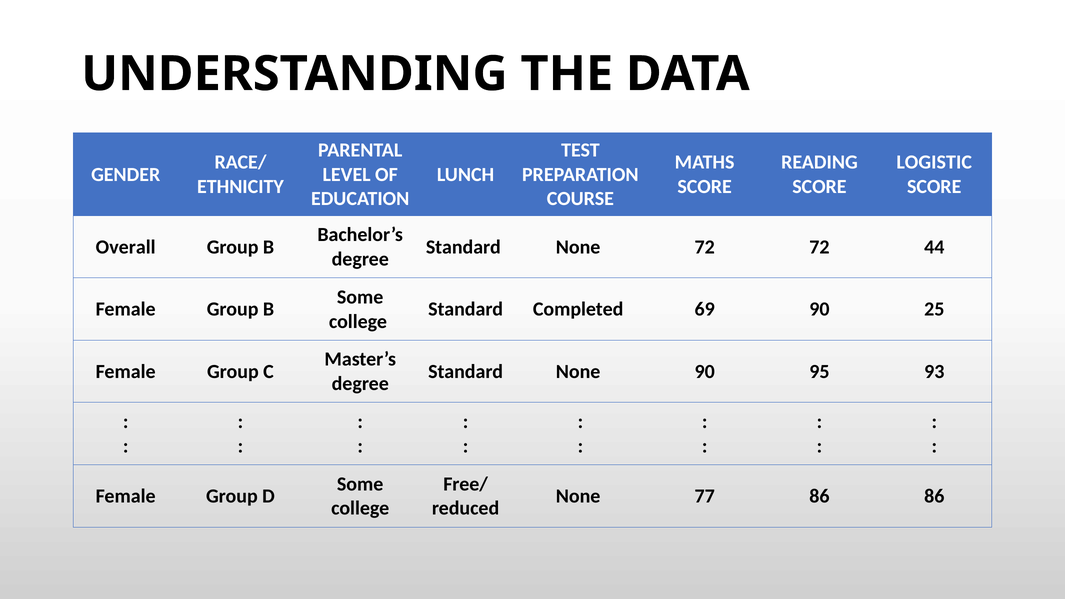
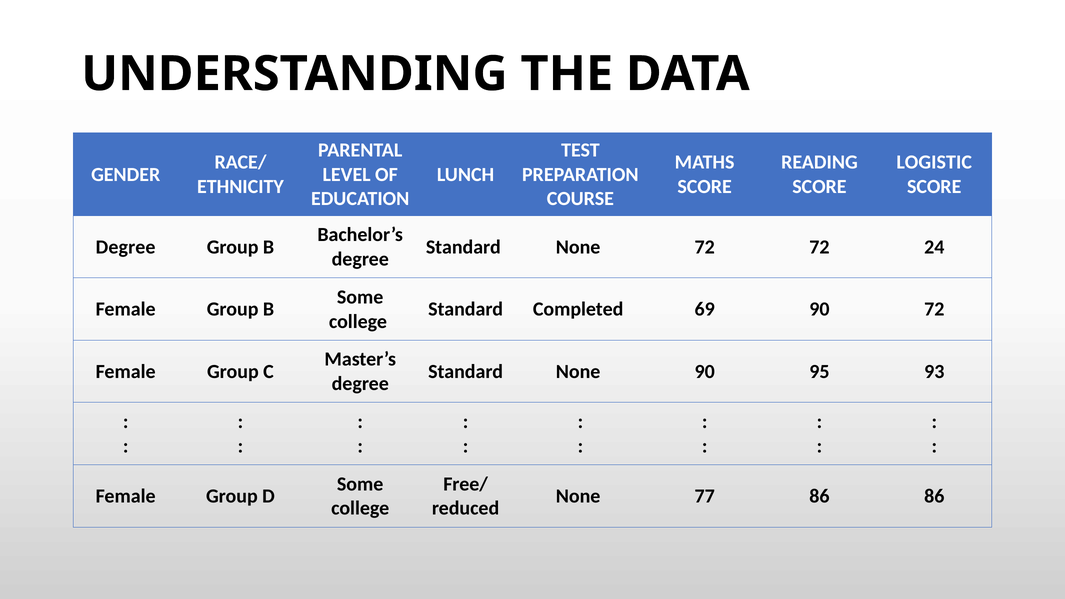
Overall: Overall -> Degree (126, 247)
44: 44 -> 24 (934, 247)
90 25: 25 -> 72 (934, 309)
